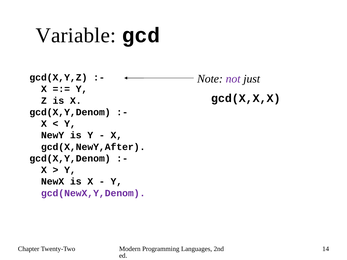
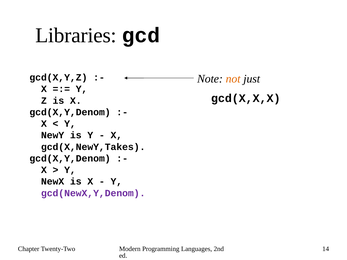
Variable: Variable -> Libraries (76, 35)
not colour: purple -> orange (233, 79)
gcd(X,NewY,After: gcd(X,NewY,After -> gcd(X,NewY,Takes (93, 147)
